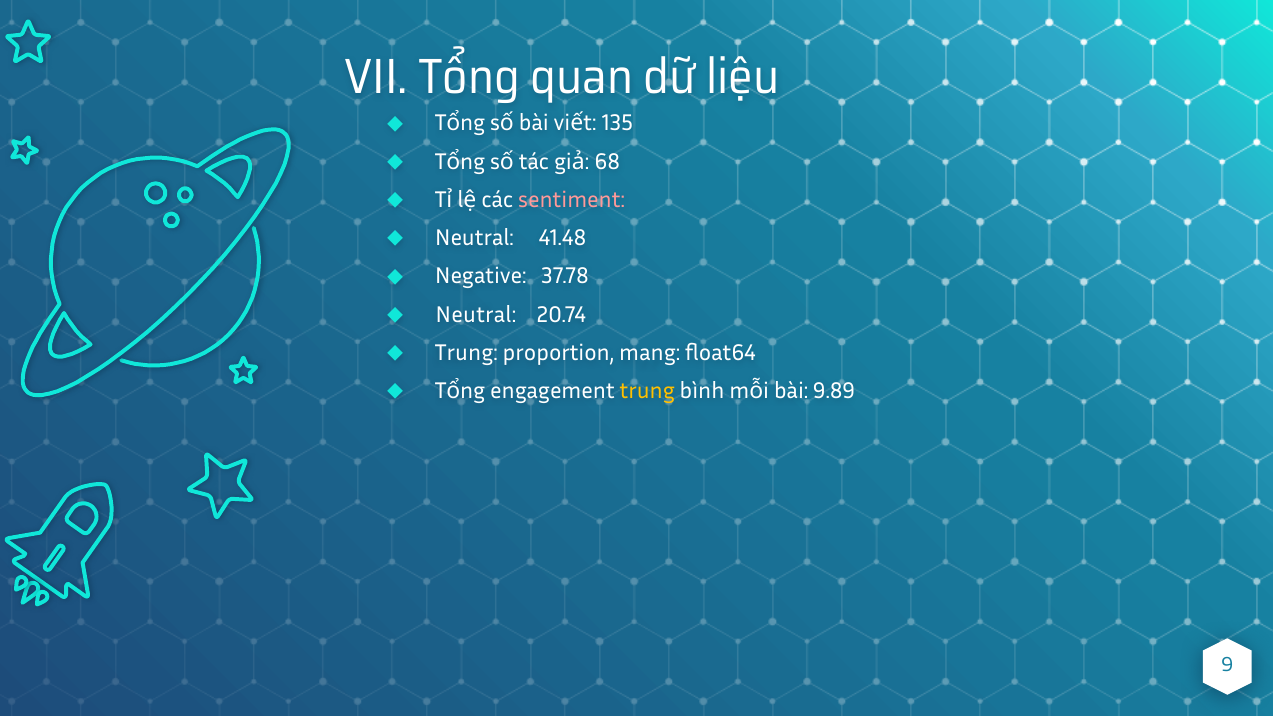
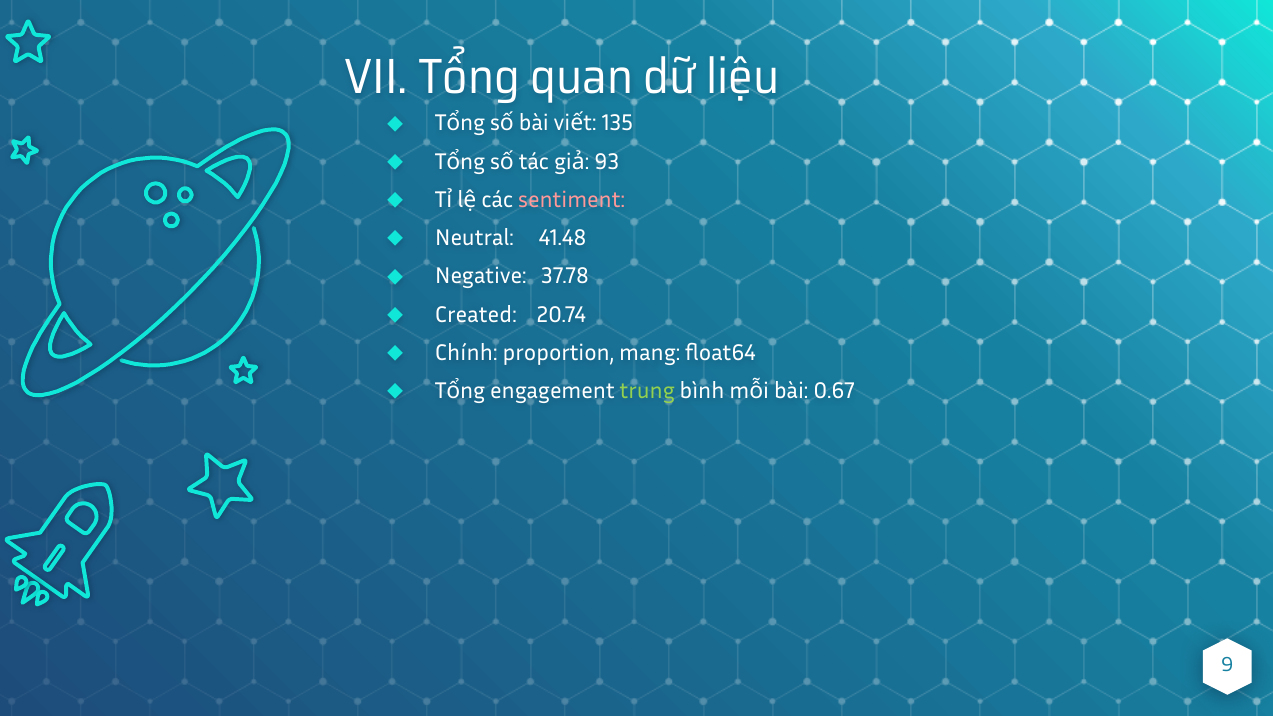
68: 68 -> 93 (607, 162)
Neutral: Neutral -> Created (476, 315)
Trung: Trung -> Chính (466, 353)
trung colour: yellow -> light green (647, 391)
9.89: 9.89 -> 0.67 (834, 391)
